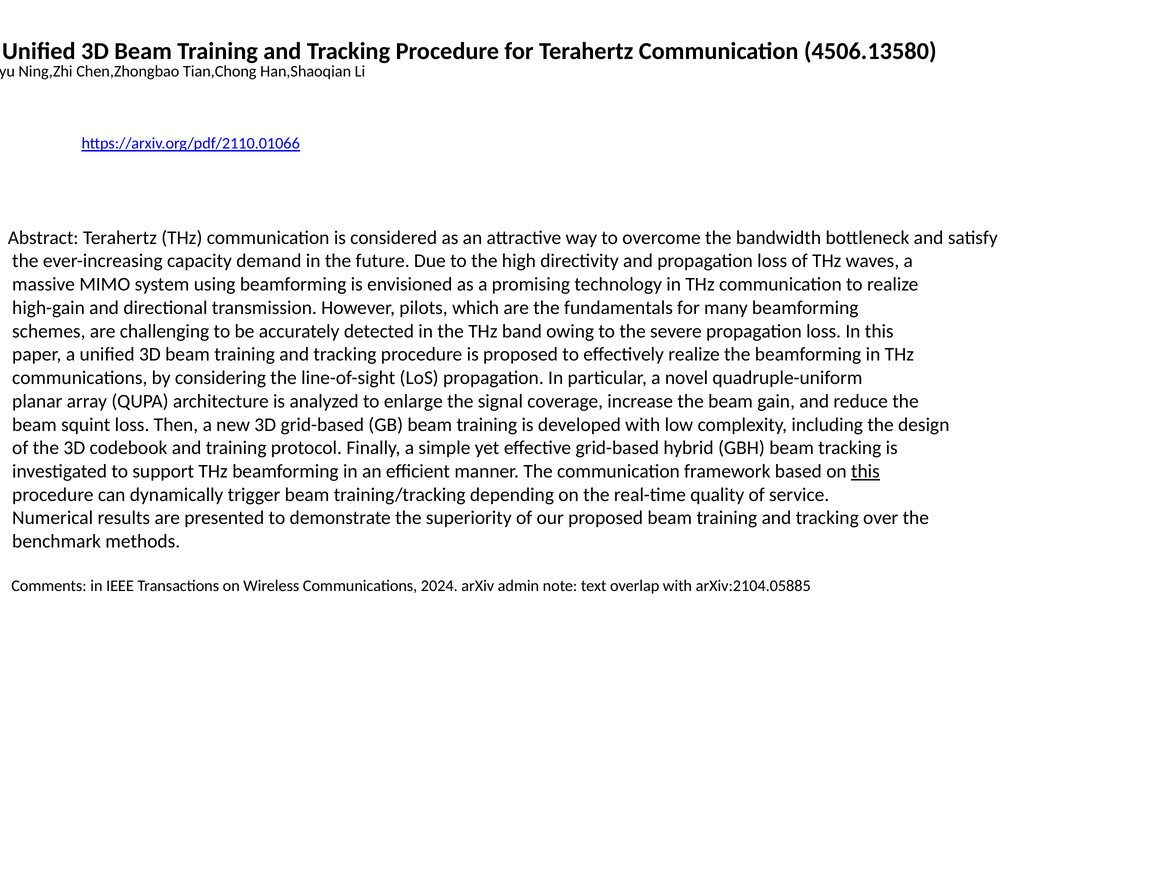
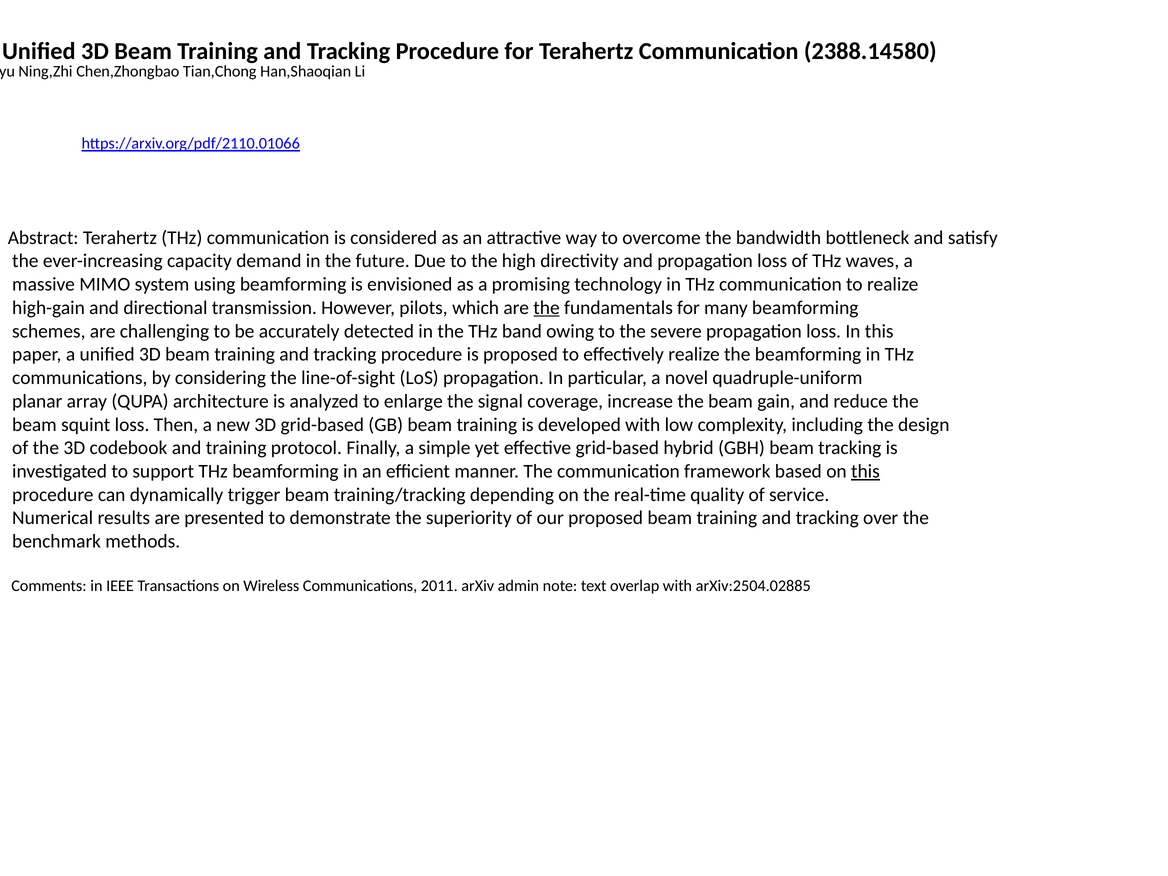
4506.13580: 4506.13580 -> 2388.14580 (870, 51)
the underline: none -> present (547, 308)
2024: 2024 -> 2011 (439, 586)
arXiv:2104.05885: arXiv:2104.05885 -> arXiv:2504.02885 (753, 586)
